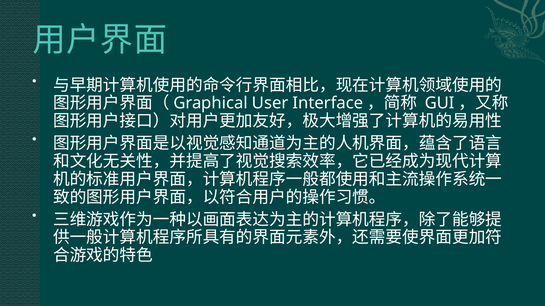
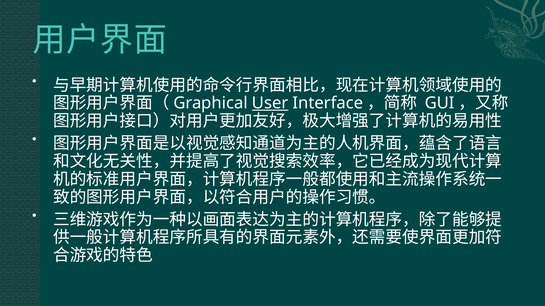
User underline: none -> present (270, 103)
